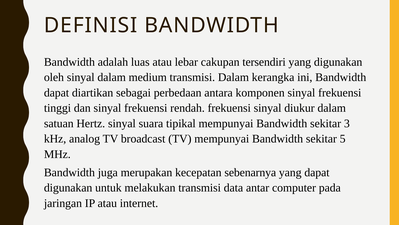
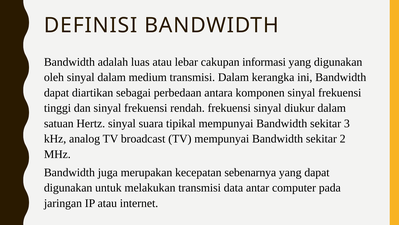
tersendiri: tersendiri -> informasi (264, 62)
5: 5 -> 2 (343, 138)
